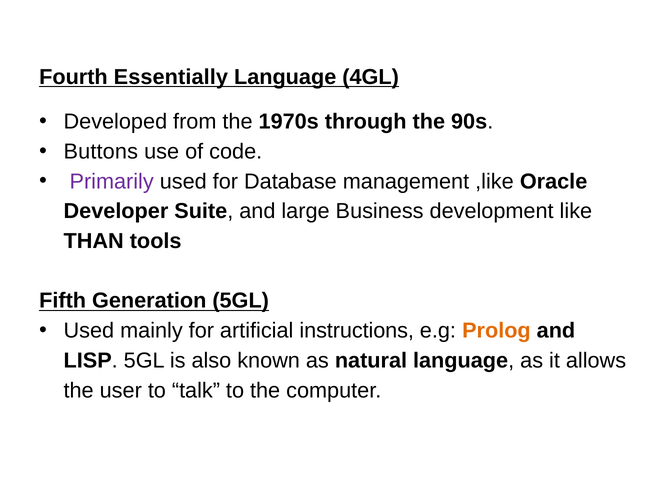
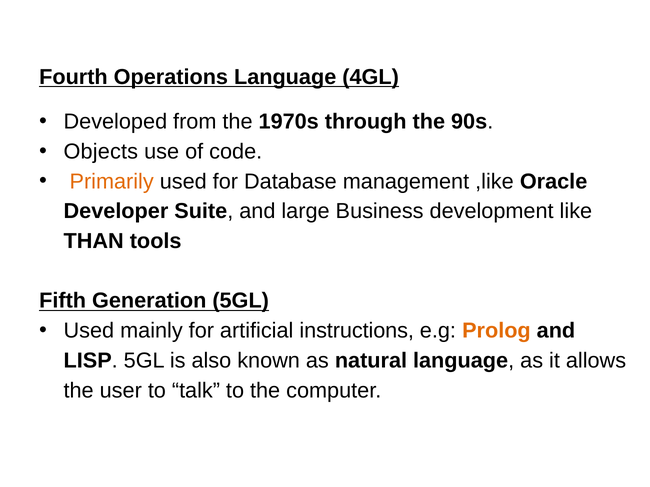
Essentially: Essentially -> Operations (171, 77)
Buttons: Buttons -> Objects (101, 152)
Primarily colour: purple -> orange (112, 182)
